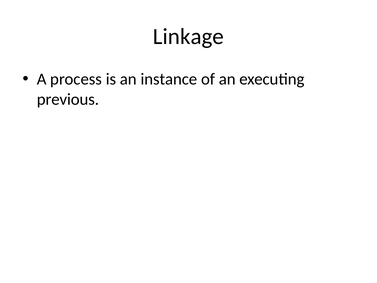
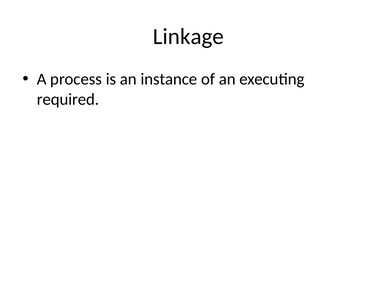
previous: previous -> required (68, 99)
